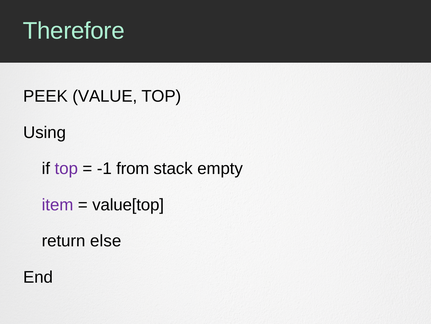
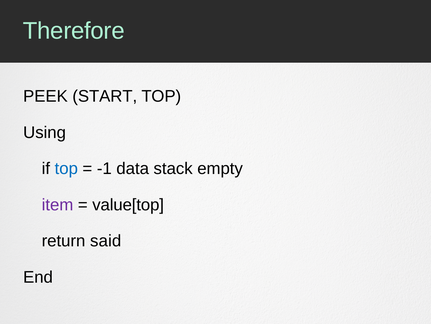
VALUE: VALUE -> START (105, 96)
top colour: purple -> blue (66, 168)
from: from -> data (133, 168)
else: else -> said (106, 240)
